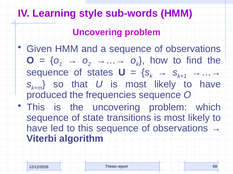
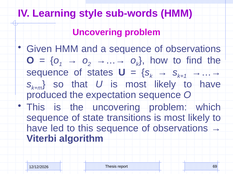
frequencies: frequencies -> expectation (111, 95)
